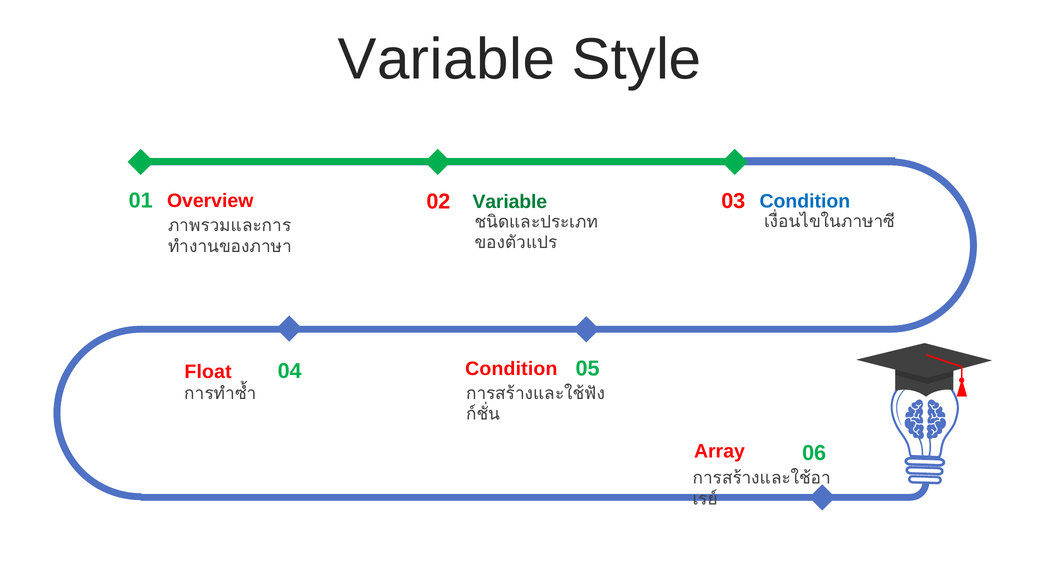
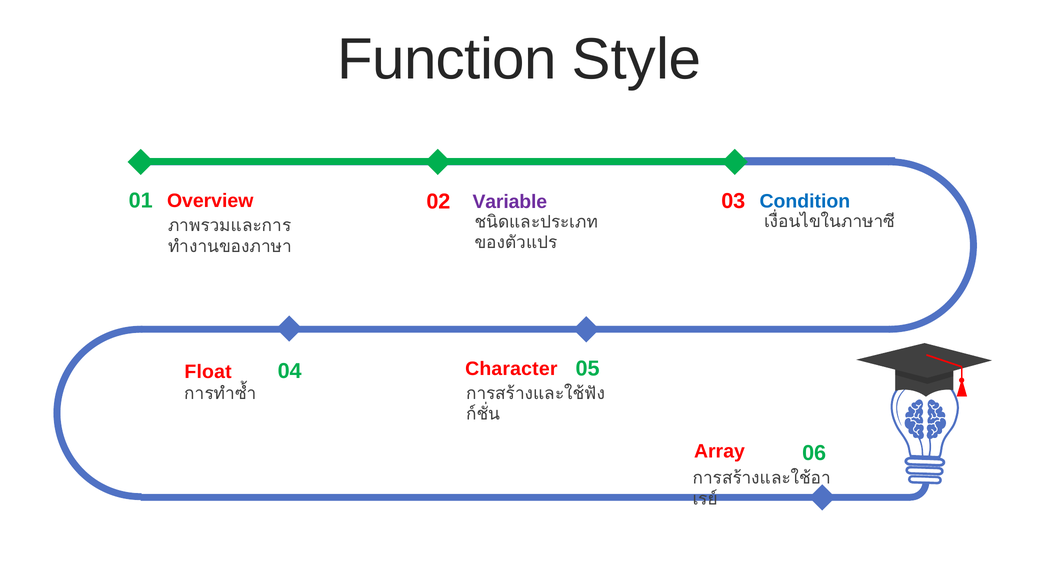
Variable: Variable -> Function (447, 59)
Variable colour: green -> purple (510, 202)
Condition: Condition -> Character (511, 369)
